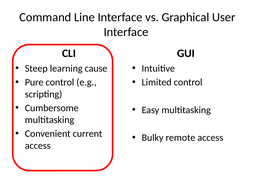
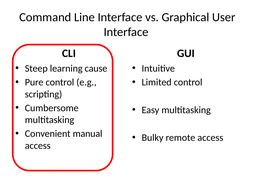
current: current -> manual (88, 134)
